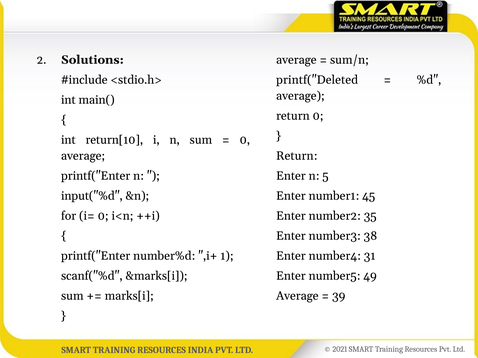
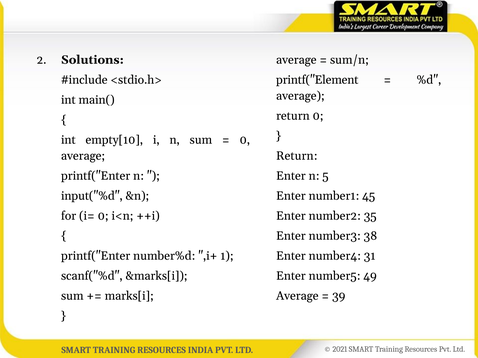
printf("Deleted: printf("Deleted -> printf("Element (317, 80)
return[10: return[10 -> empty[10 (114, 140)
